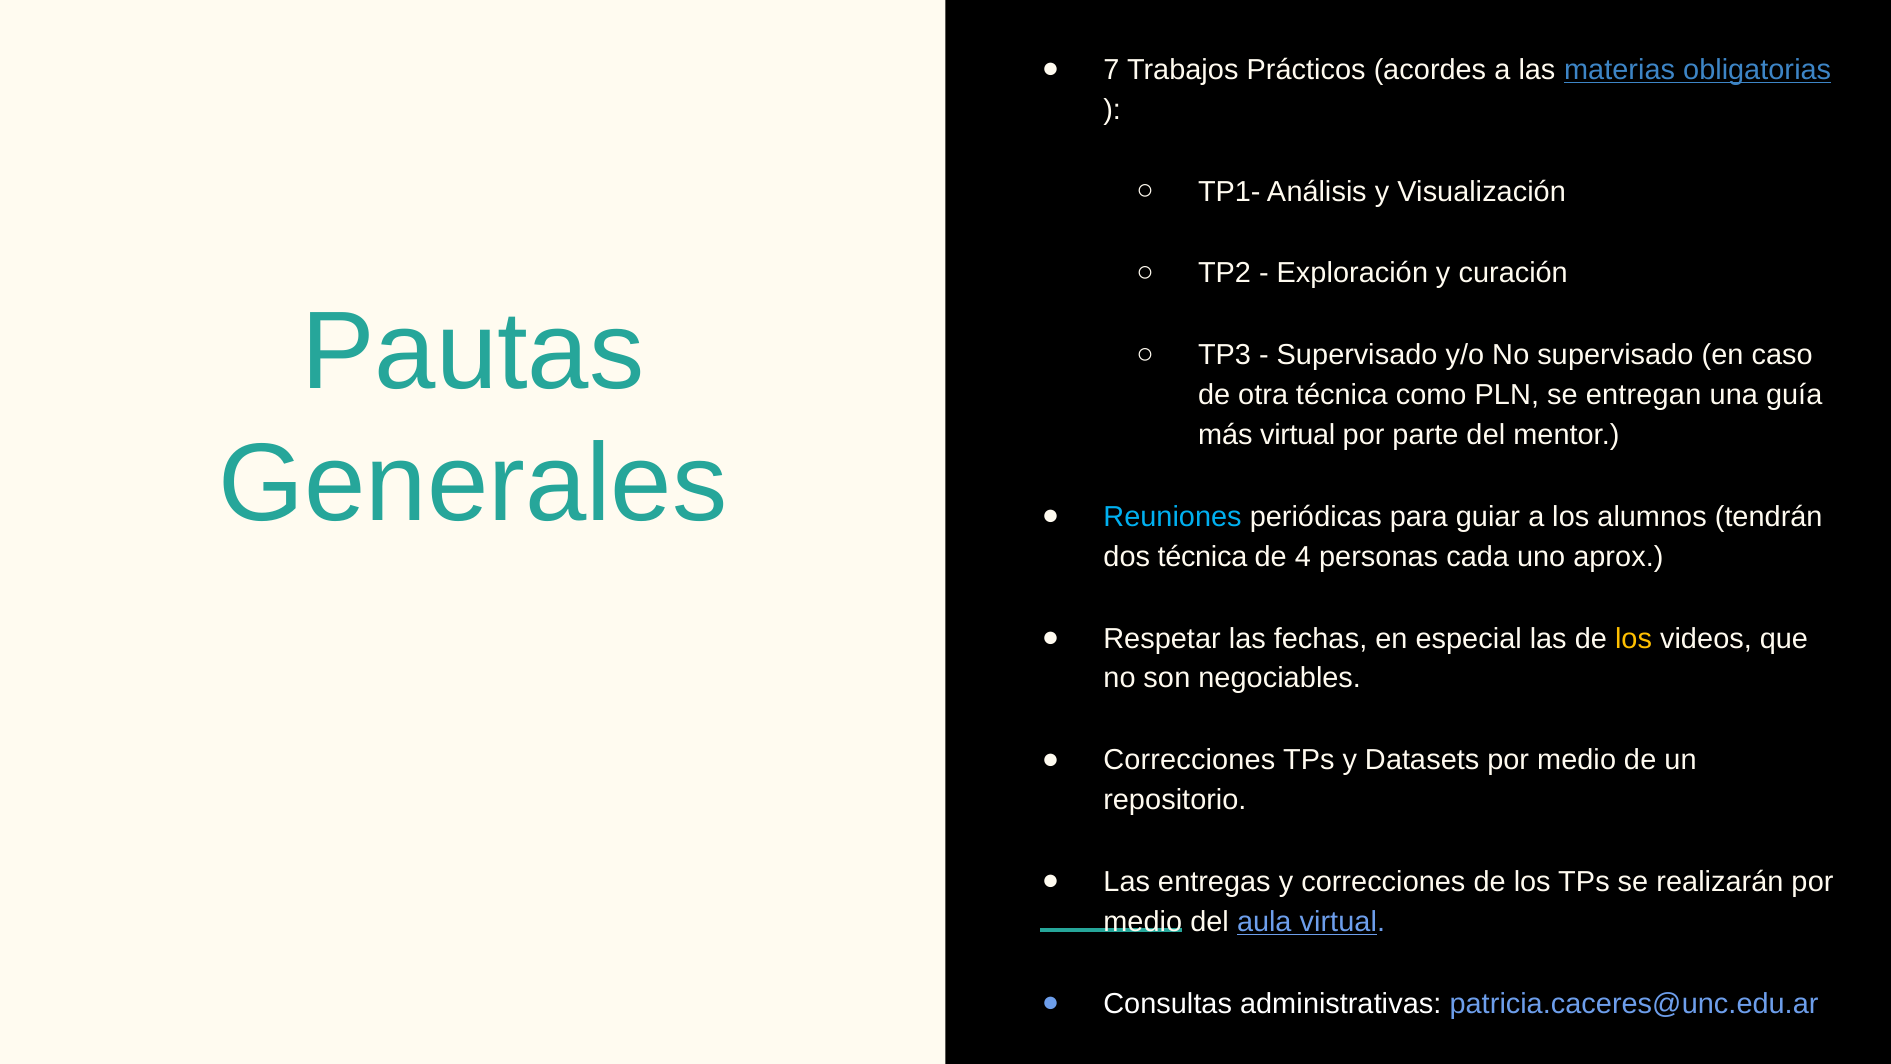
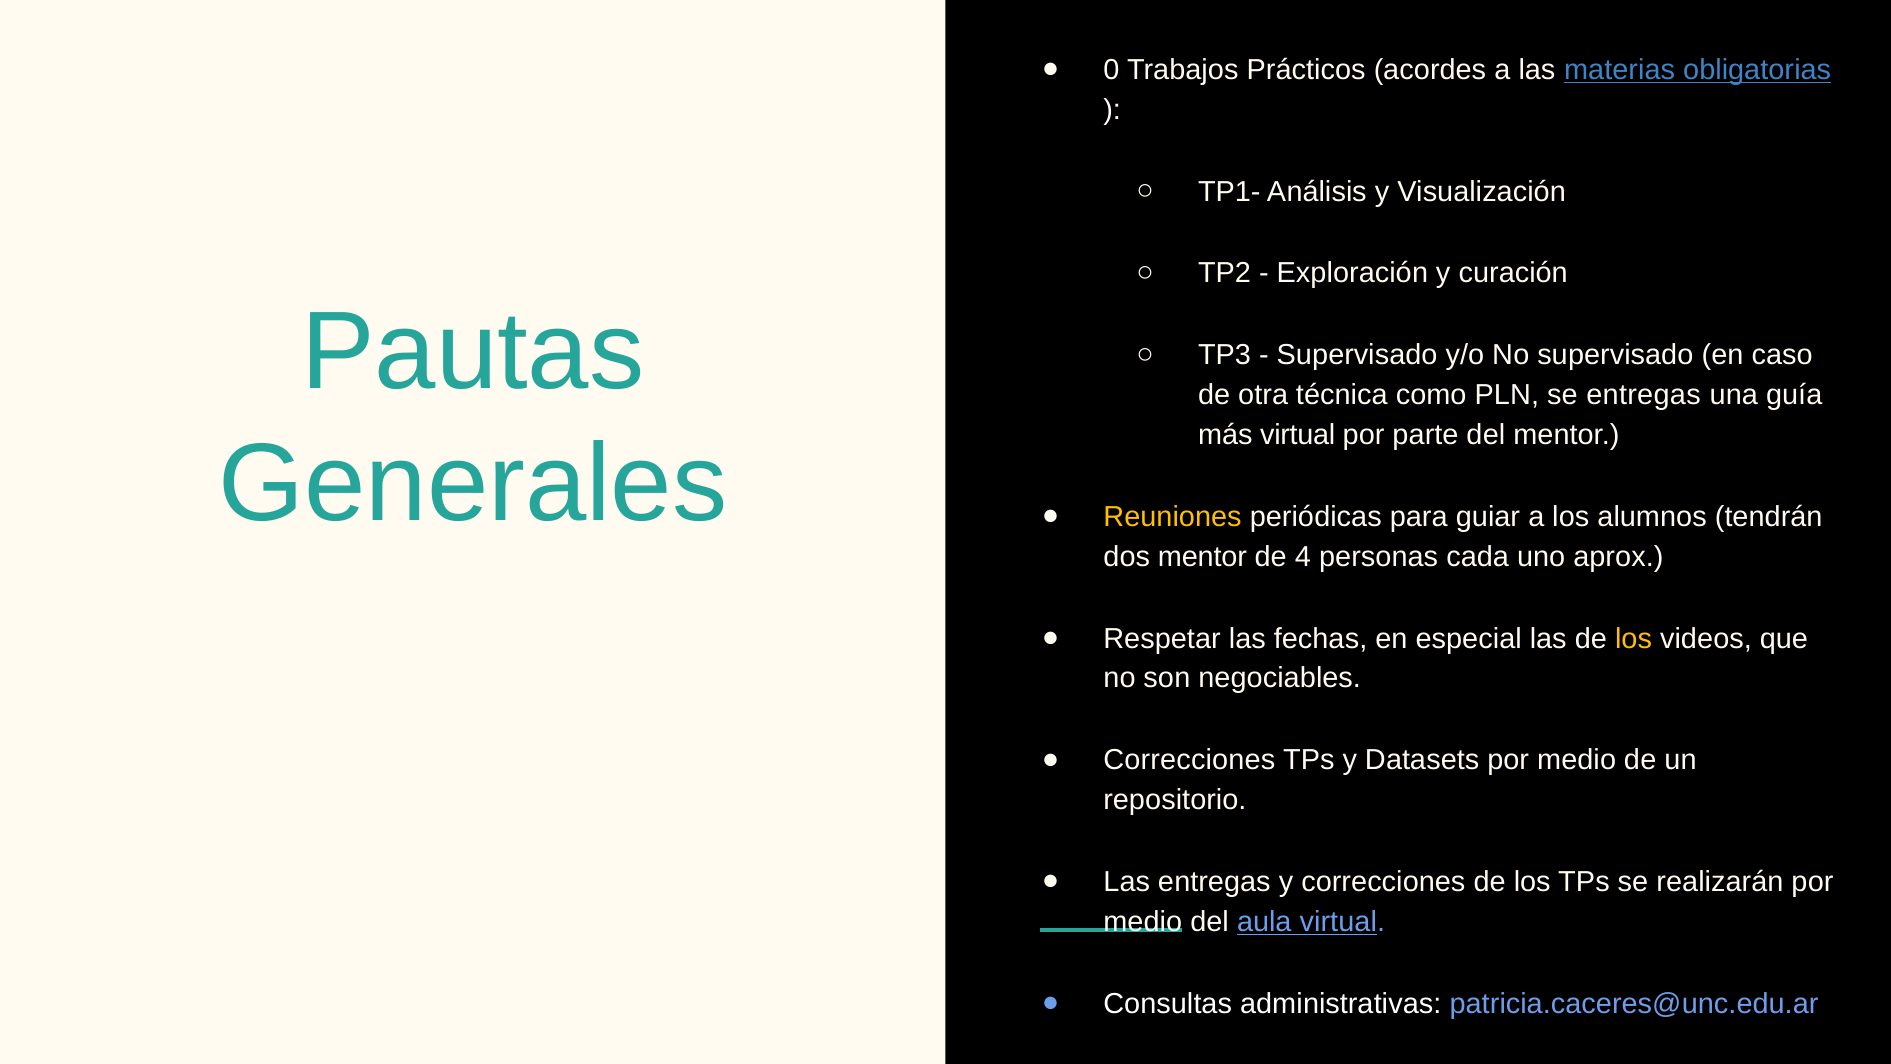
7: 7 -> 0 (1112, 70)
se entregan: entregan -> entregas (1644, 395)
Reuniones colour: light blue -> yellow (1173, 517)
dos técnica: técnica -> mentor (1202, 557)
